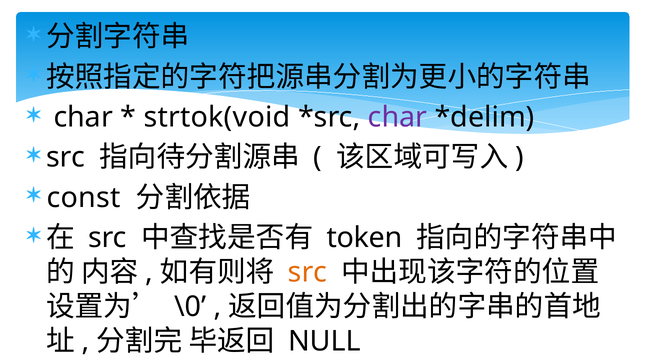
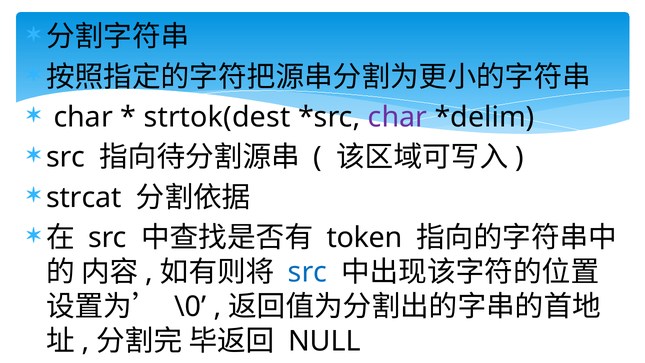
strtok(void: strtok(void -> strtok(dest (217, 117)
const: const -> strcat (84, 198)
src colour: orange -> blue (307, 272)
